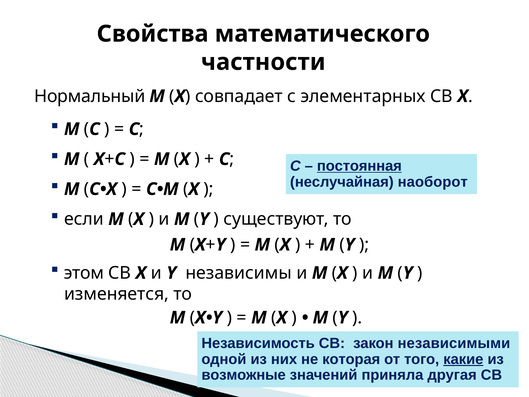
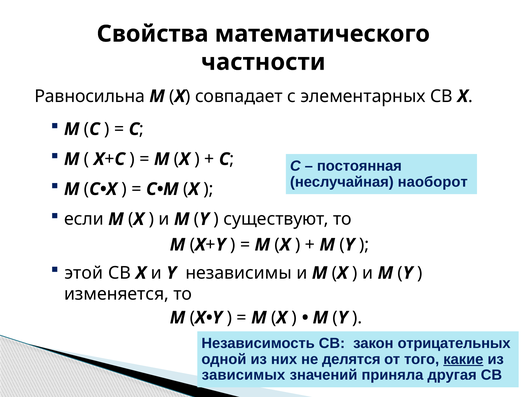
Нормальный: Нормальный -> Равносильна (90, 96)
постоянная underline: present -> none (359, 166)
этом: этом -> этой (84, 273)
независимыми: независимыми -> отрицательных (454, 343)
которая: которая -> делятся (351, 359)
возможные: возможные -> зависимых (243, 375)
